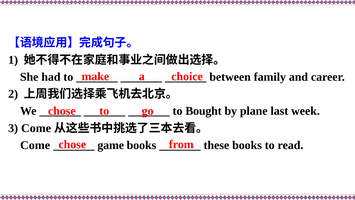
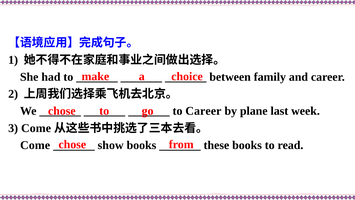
to Bought: Bought -> Career (203, 111)
game: game -> show (111, 145)
